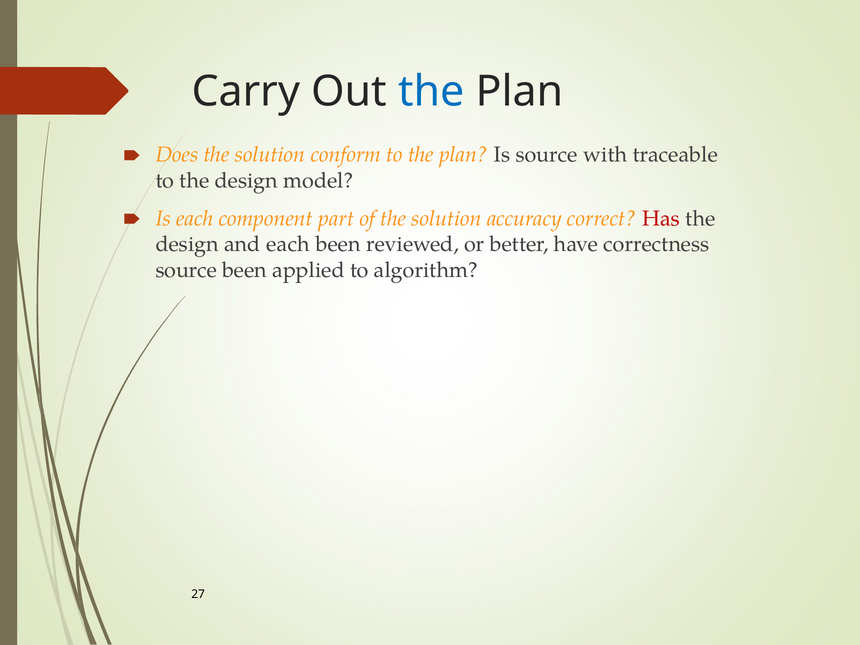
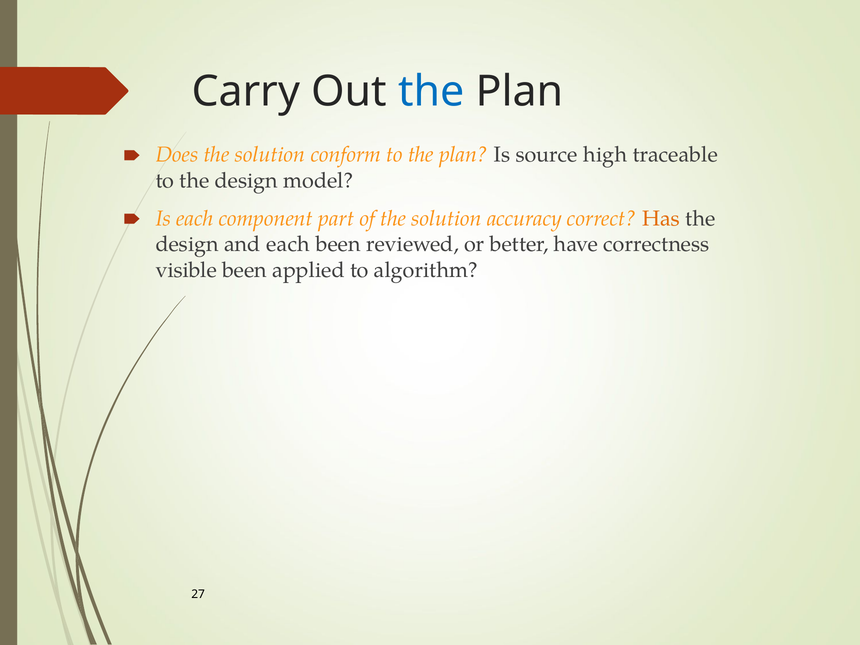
with: with -> high (605, 155)
Has colour: red -> orange (661, 218)
source: source -> visible (186, 270)
